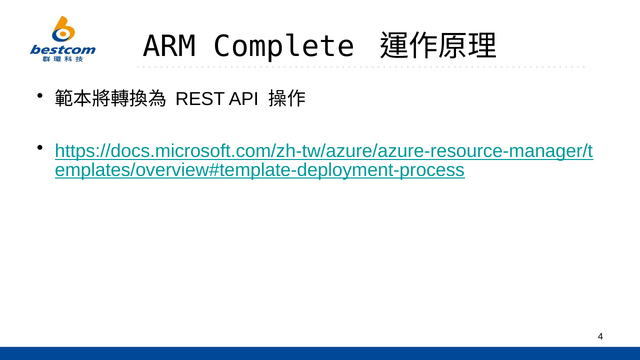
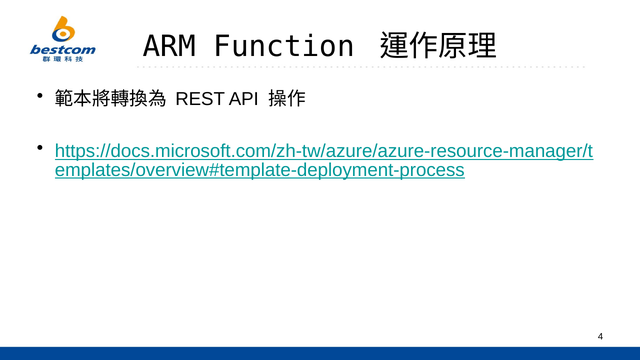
Complete: Complete -> Function (284, 46)
